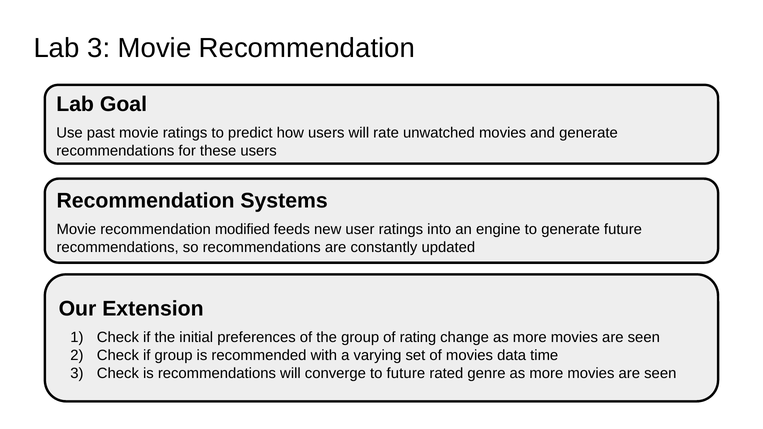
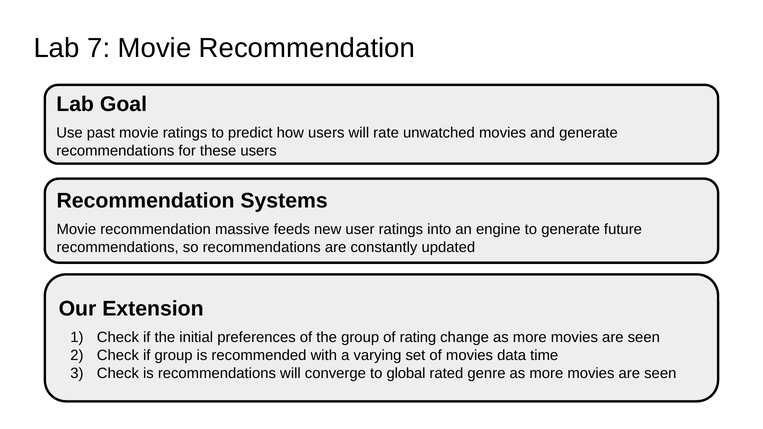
Lab 3: 3 -> 7 (99, 48)
modified: modified -> massive (242, 229)
to future: future -> global (406, 373)
